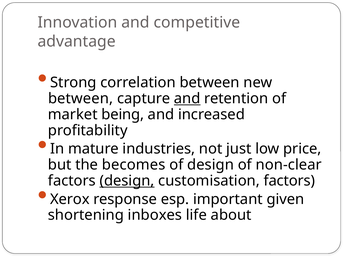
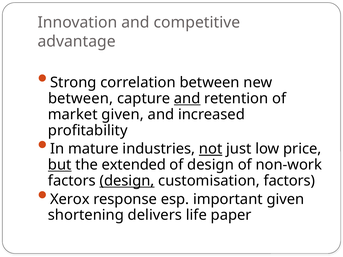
market being: being -> given (123, 115)
not underline: none -> present (211, 149)
but underline: none -> present (60, 165)
becomes: becomes -> extended (134, 165)
non-clear: non-clear -> non-work (289, 165)
inboxes: inboxes -> delivers (155, 215)
about: about -> paper (231, 215)
